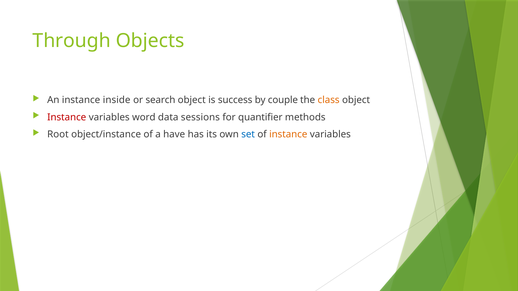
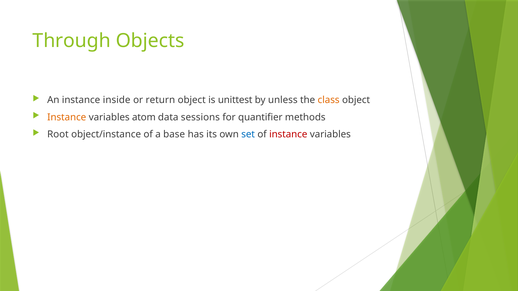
search: search -> return (160, 100)
success: success -> unittest (235, 100)
couple: couple -> unless (283, 100)
Instance colour: red -> orange (67, 117)
word: word -> atom (144, 117)
have: have -> base (174, 134)
instance colour: orange -> red (288, 134)
